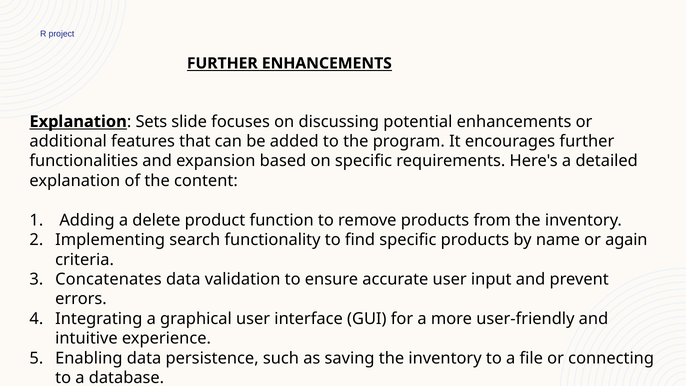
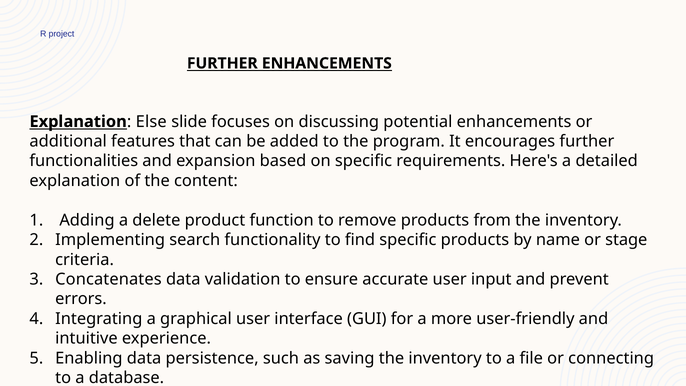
Sets: Sets -> Else (151, 122)
again: again -> stage (626, 240)
